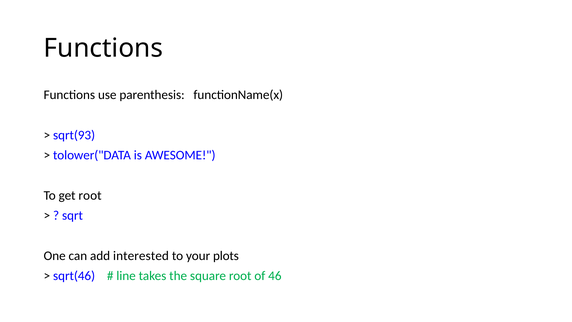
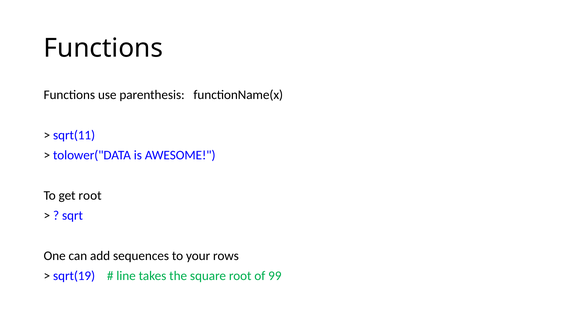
sqrt(93: sqrt(93 -> sqrt(11 (74, 135)
interested: interested -> sequences (141, 256)
plots: plots -> rows (226, 256)
sqrt(46: sqrt(46 -> sqrt(19 (74, 276)
46: 46 -> 99 (275, 276)
